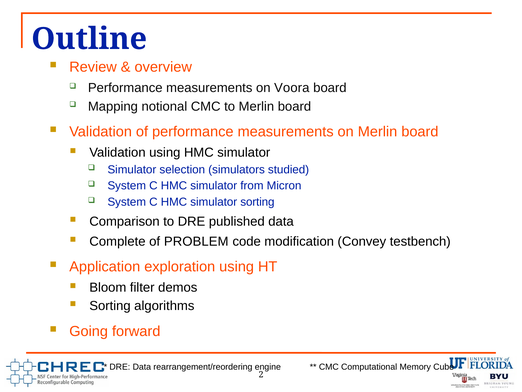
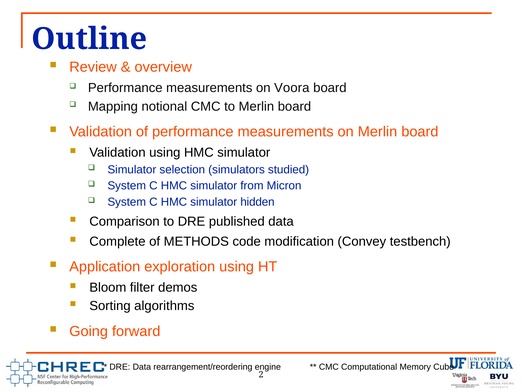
simulator sorting: sorting -> hidden (257, 202)
PROBLEM: PROBLEM -> METHODS (196, 241)
